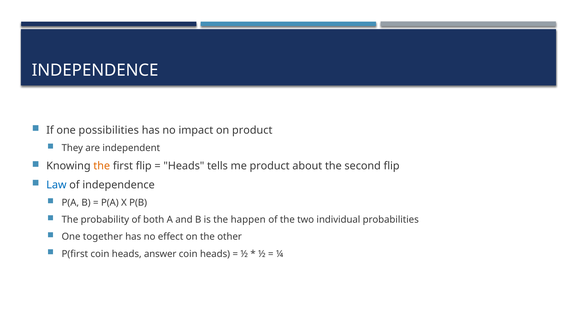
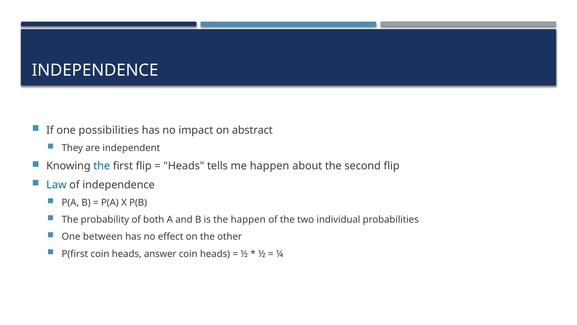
on product: product -> abstract (252, 130)
the colour: orange -> blue (102, 166)
me product: product -> happen (270, 166)
together: together -> between (103, 236)
